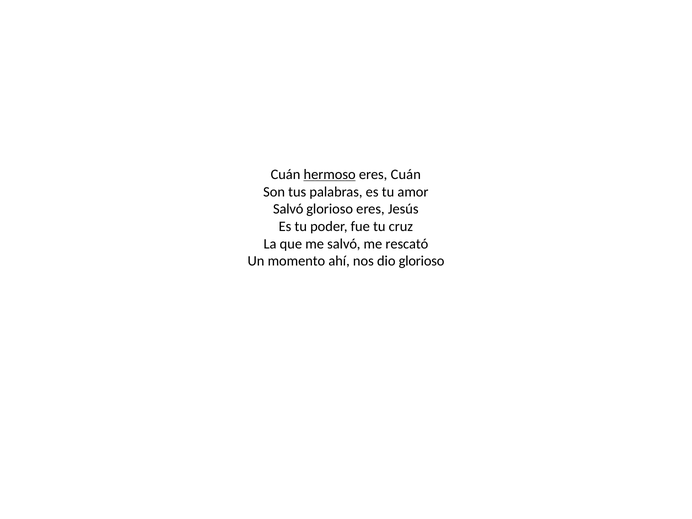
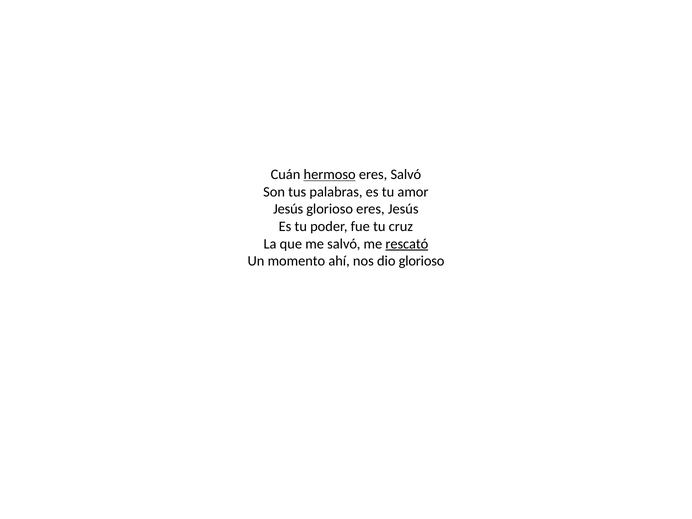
eres Cuán: Cuán -> Salvó (406, 175)
Salvó: Salvó -> Jesús (288, 209)
rescató underline: none -> present (407, 244)
